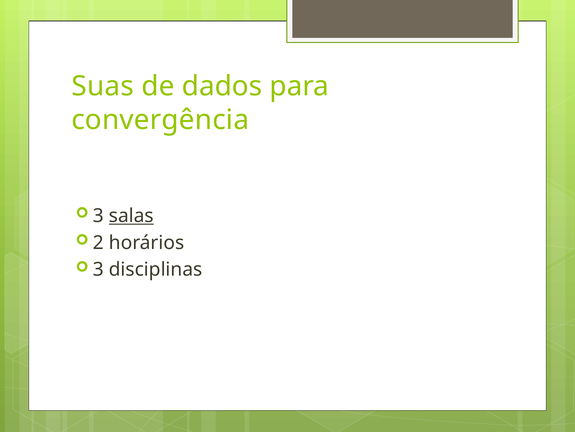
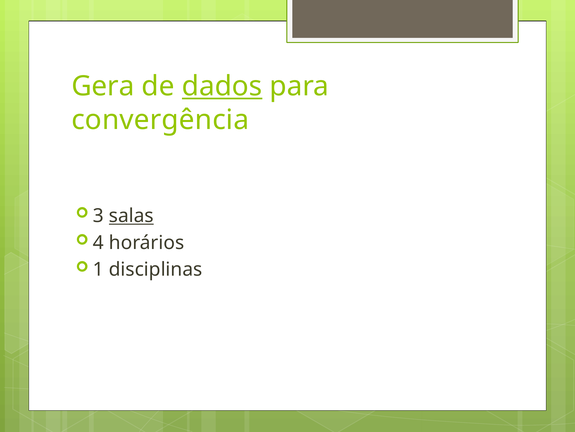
Suas: Suas -> Gera (103, 86)
dados underline: none -> present (222, 86)
2: 2 -> 4 (98, 242)
3: 3 -> 1 (98, 269)
